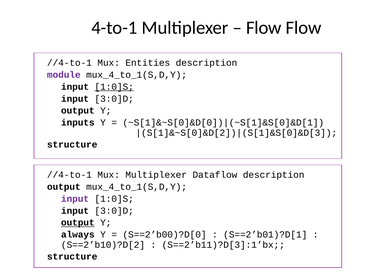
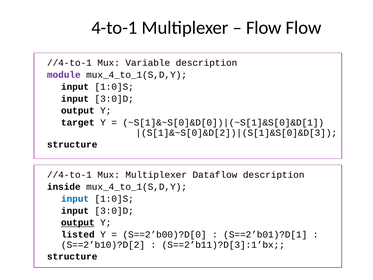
Entities: Entities -> Variable (148, 63)
1:0]S underline: present -> none (114, 87)
inputs: inputs -> target (78, 122)
output: output -> inside (64, 187)
input colour: purple -> blue (75, 199)
always: always -> listed (78, 234)
